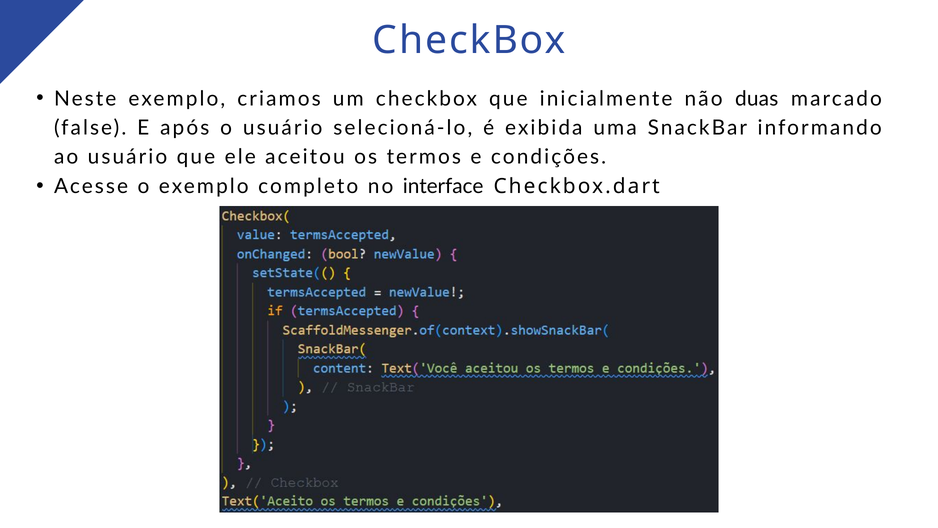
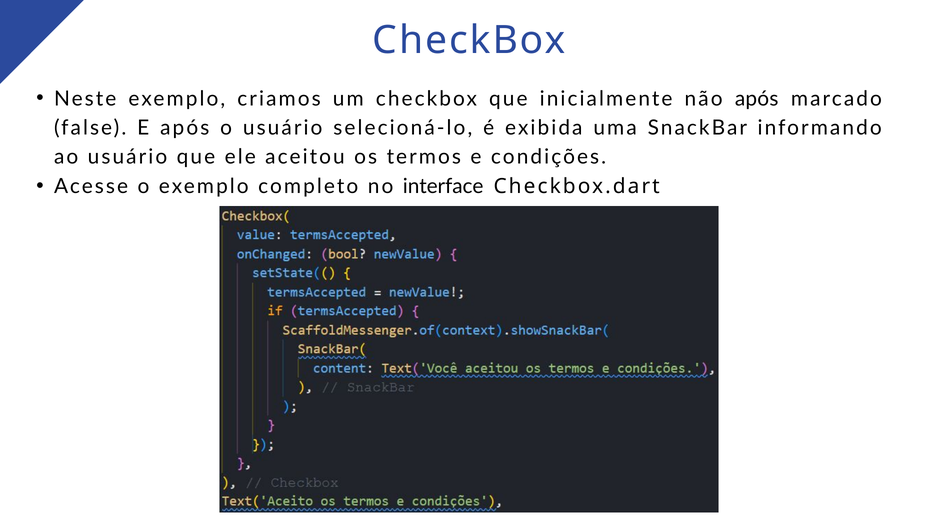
não duas: duas -> após (757, 99)
